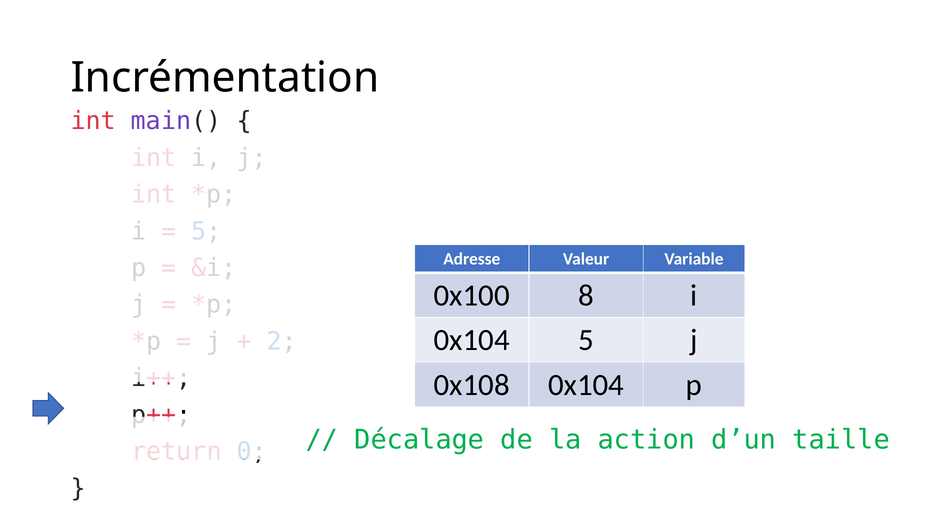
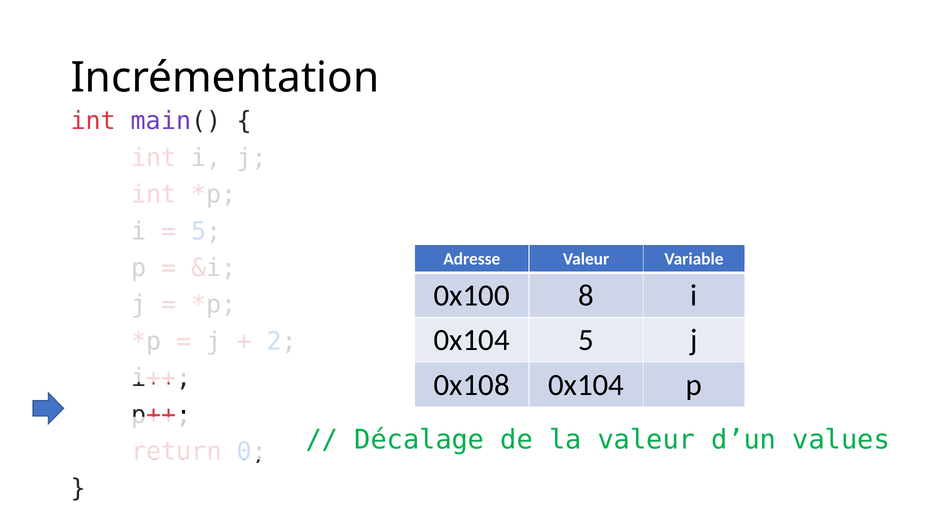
la action: action -> valeur (646, 440)
taille: taille -> values (841, 440)
